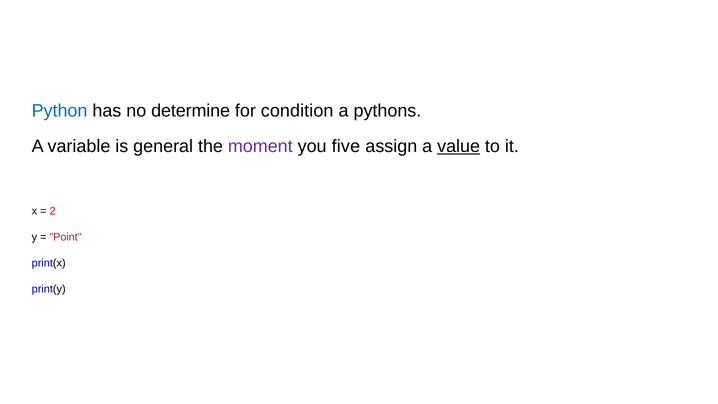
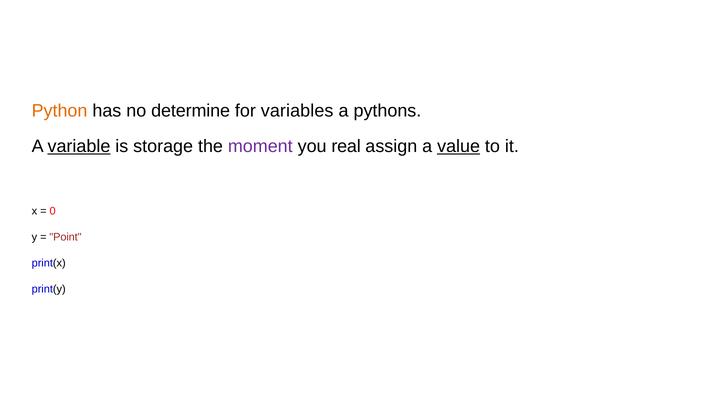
Python colour: blue -> orange (60, 111)
condition: condition -> variables (297, 111)
variable underline: none -> present (79, 146)
general: general -> storage (163, 146)
five: five -> real (346, 146)
2: 2 -> 0 (53, 211)
